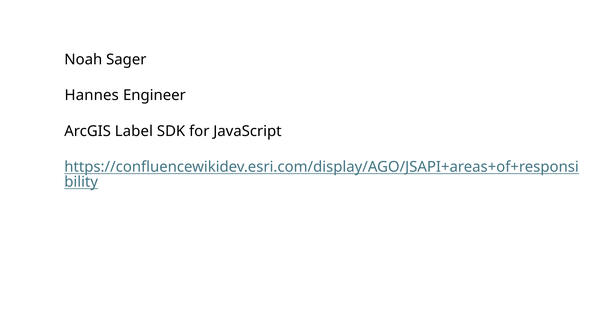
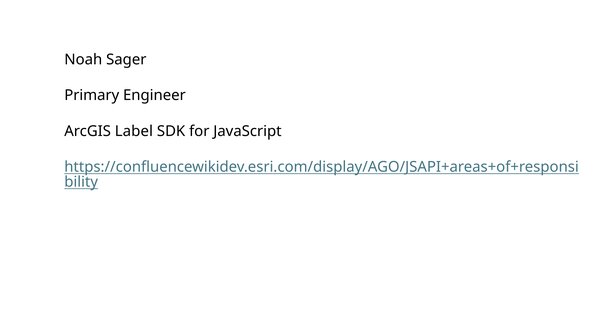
Hannes: Hannes -> Primary (92, 95)
